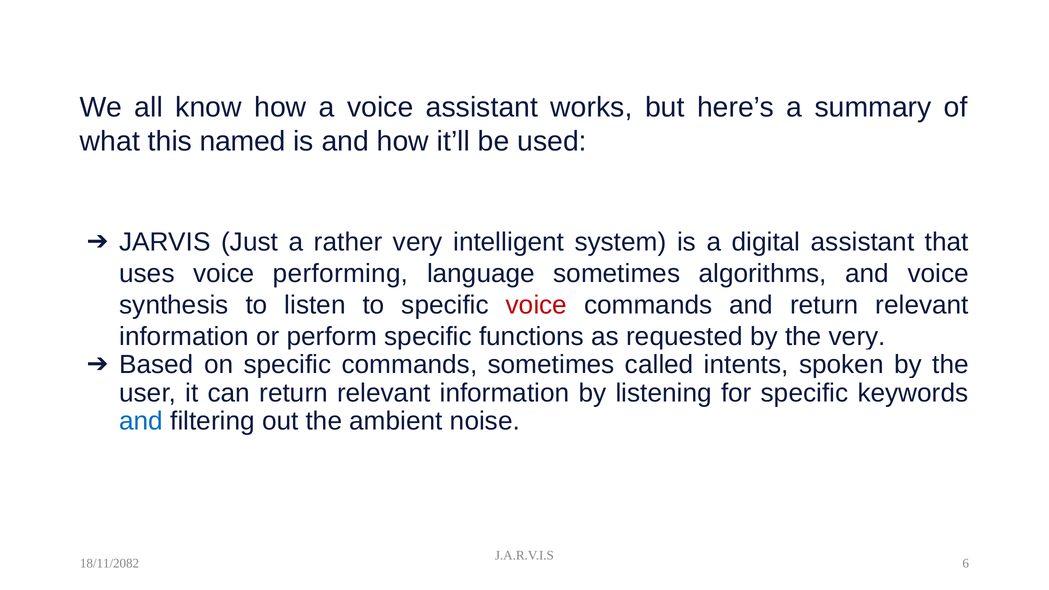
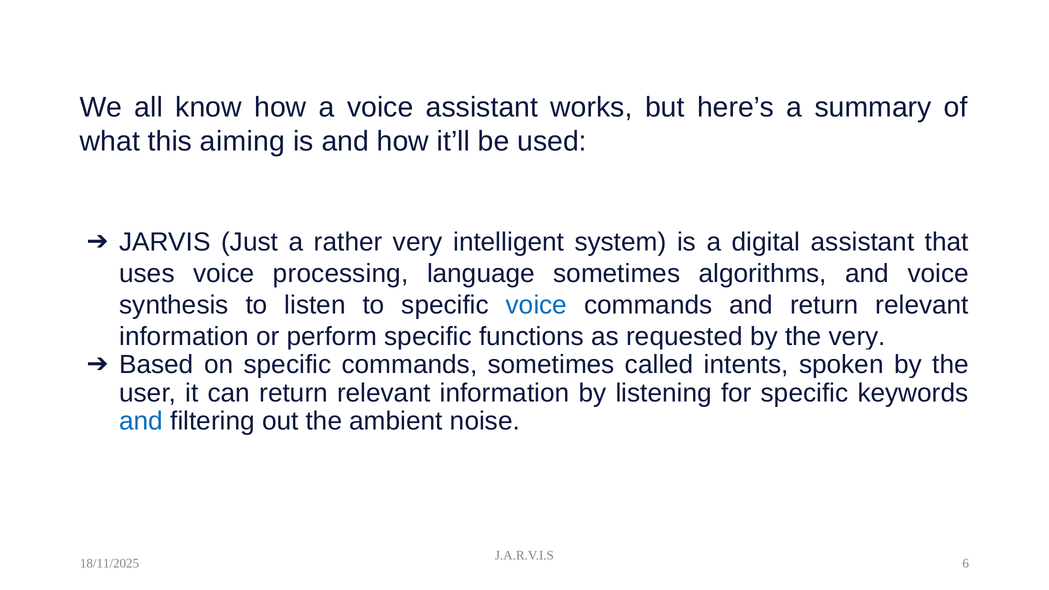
named: named -> aiming (242, 141)
performing: performing -> processing (341, 274)
voice colour: red -> blue (536, 305)
18/11/2082: 18/11/2082 -> 18/11/2025 (110, 563)
